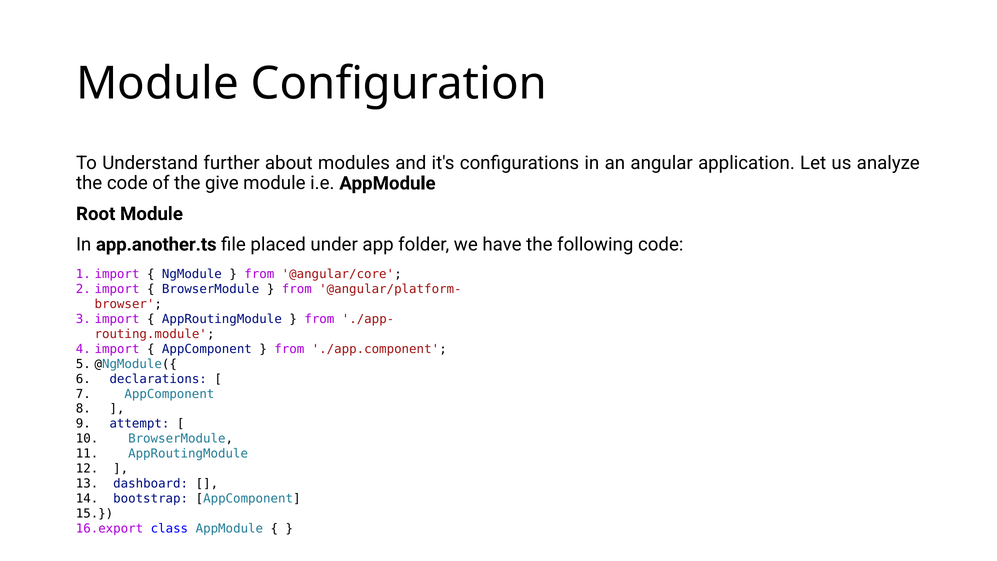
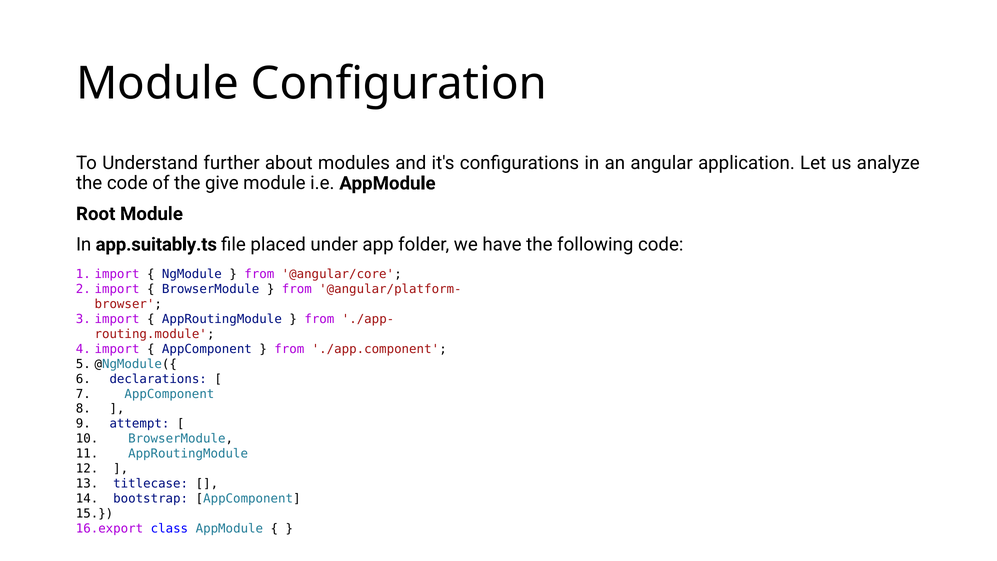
app.another.ts: app.another.ts -> app.suitably.ts (156, 244)
dashboard: dashboard -> titlecase (151, 483)
